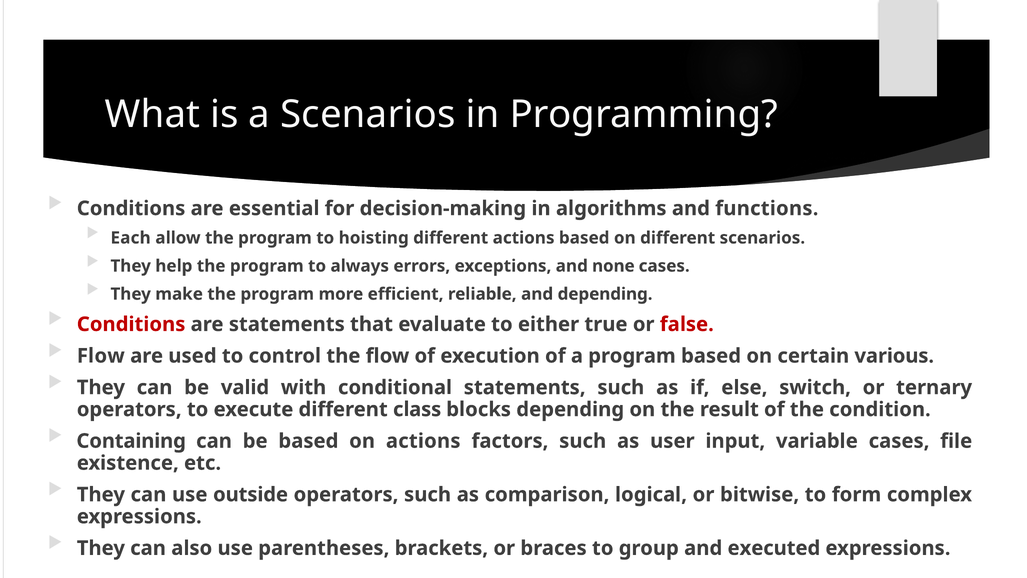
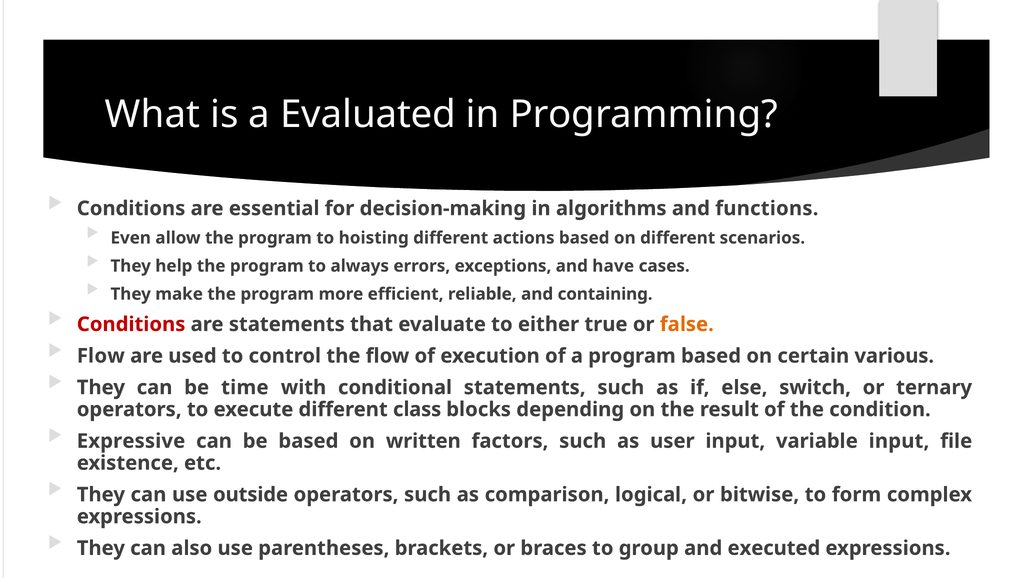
a Scenarios: Scenarios -> Evaluated (368, 114)
Each: Each -> Even (131, 238)
none: none -> have (613, 266)
and depending: depending -> containing (605, 294)
false colour: red -> orange (687, 324)
valid: valid -> time (245, 387)
Containing: Containing -> Expressive (131, 441)
on actions: actions -> written (423, 441)
variable cases: cases -> input (899, 441)
